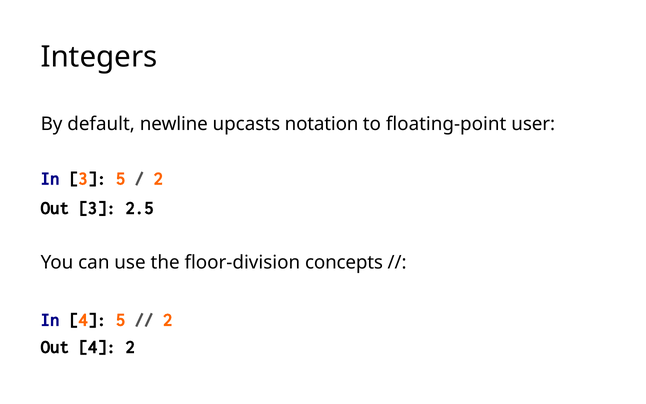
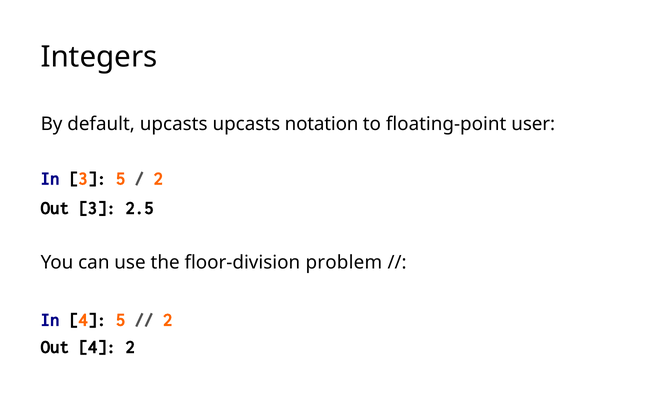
default newline: newline -> upcasts (174, 124)
concepts: concepts -> problem (344, 262)
